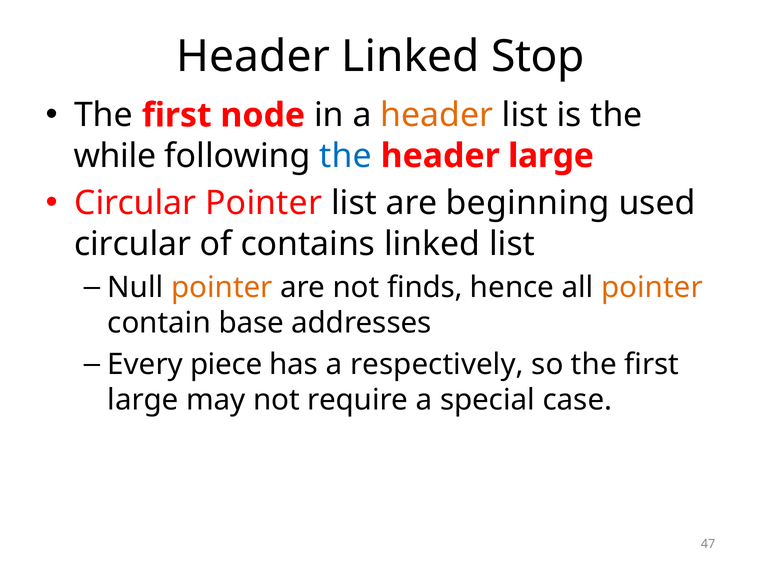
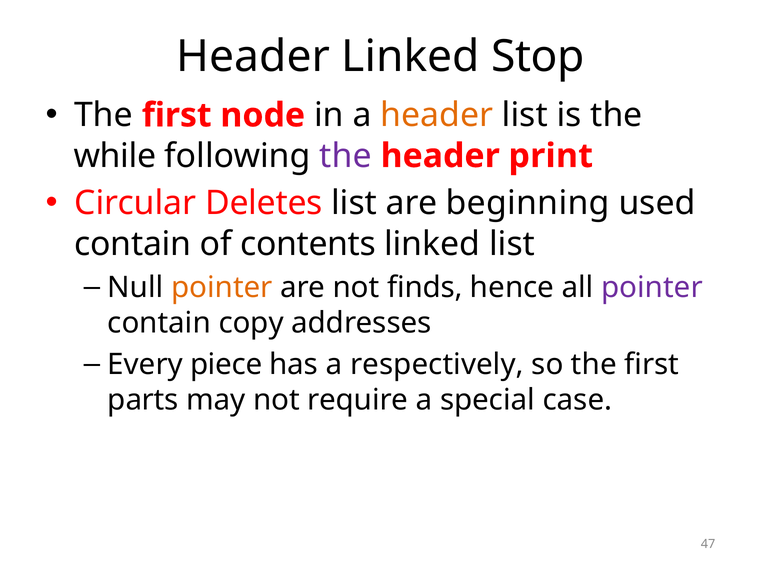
the colour: blue -> purple (346, 156)
header large: large -> print (551, 156)
Circular Pointer: Pointer -> Deletes (264, 203)
circular: circular -> contain (133, 244)
contains: contains -> contents (308, 244)
pointer colour: orange -> purple (652, 288)
base: base -> copy (251, 323)
large: large -> parts (143, 400)
